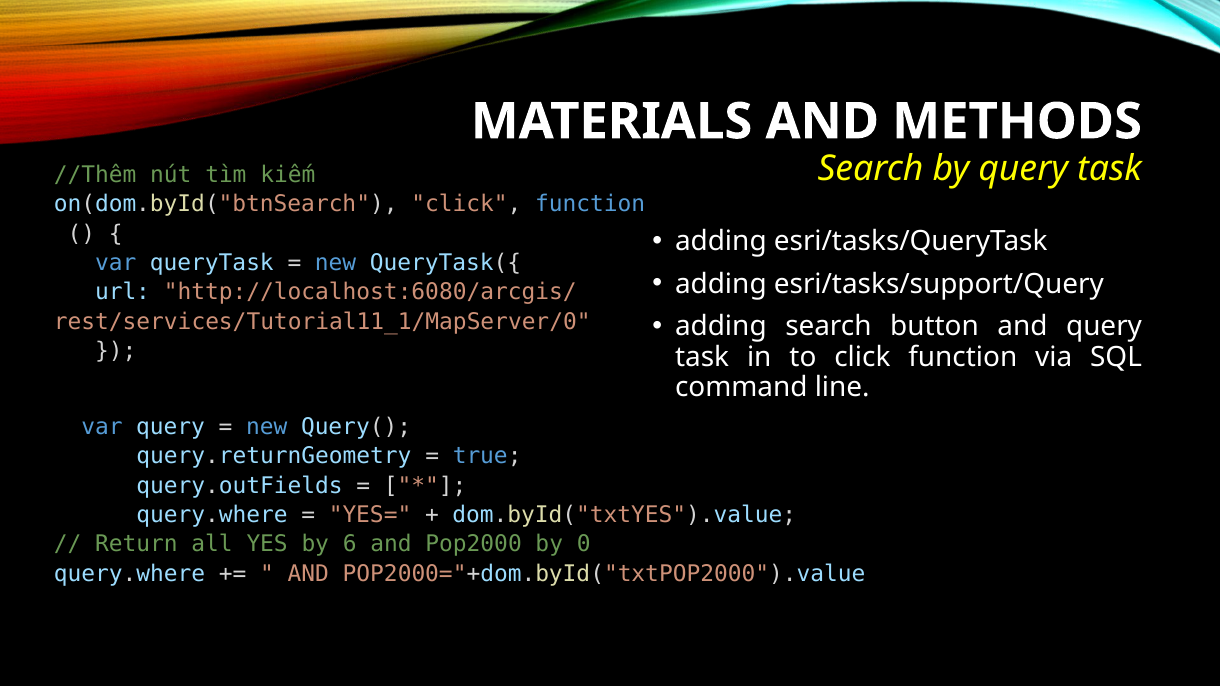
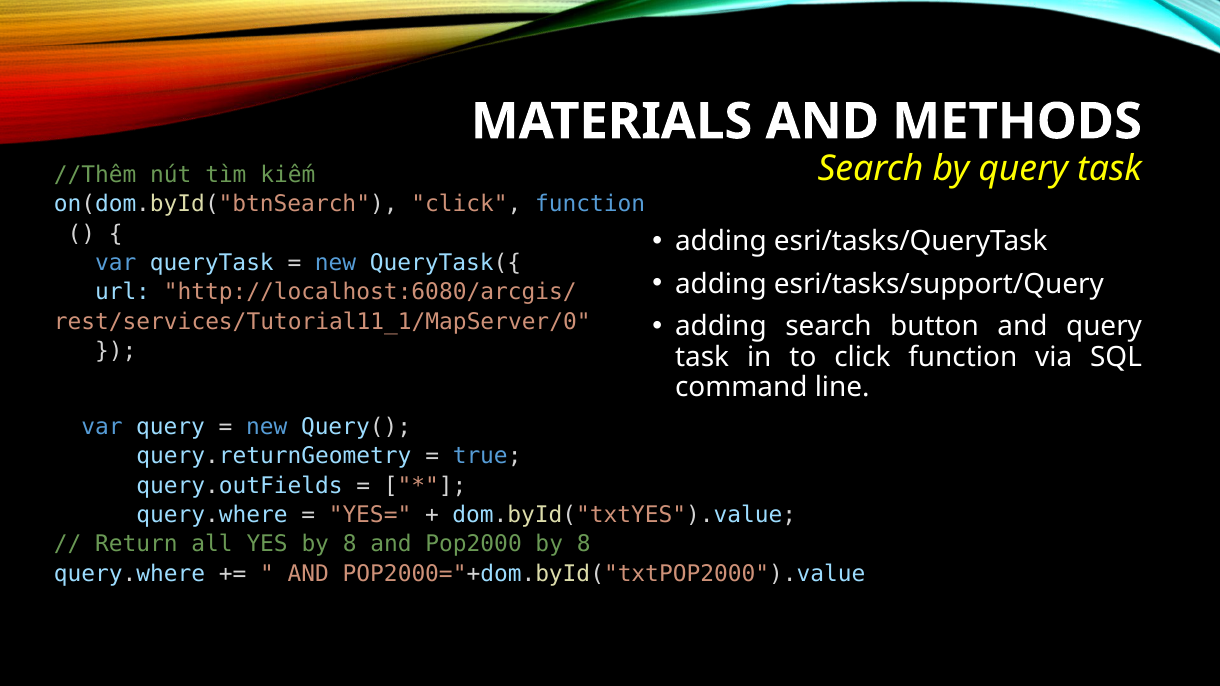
YES by 6: 6 -> 8 (350, 545)
Pop2000 by 0: 0 -> 8 (584, 545)
